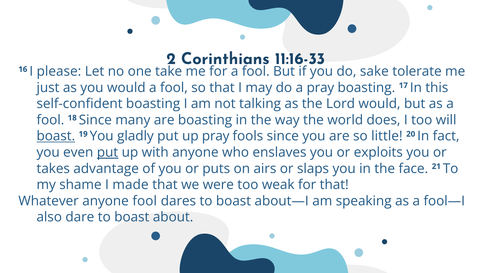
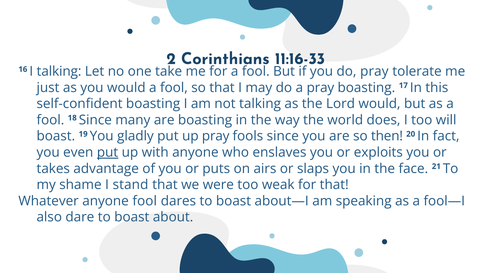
I please: please -> talking (59, 71)
do sake: sake -> pray (374, 71)
boast underline: present -> none (56, 136)
little: little -> then (387, 136)
made: made -> stand (130, 185)
